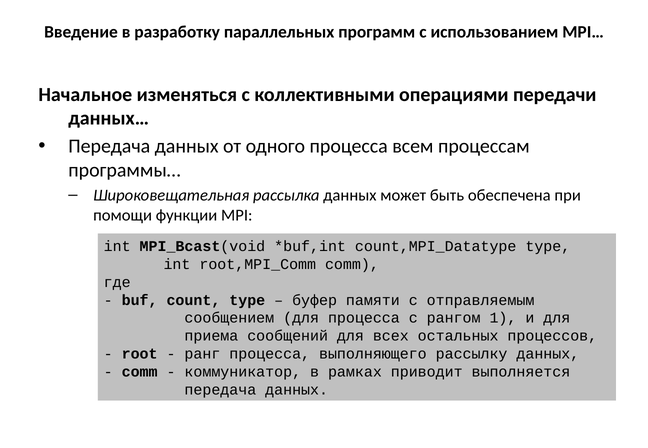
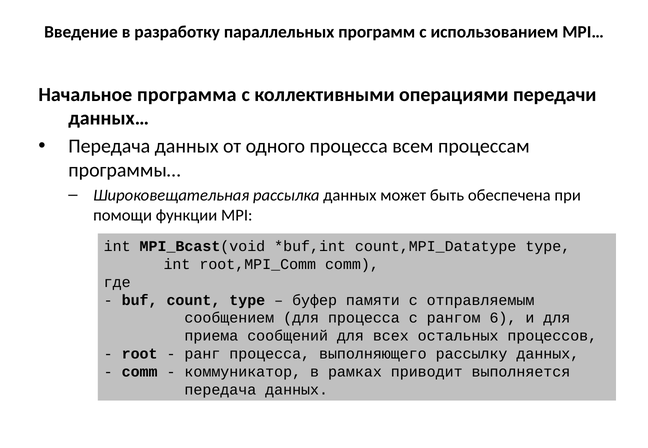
изменяться: изменяться -> программа (187, 95)
1: 1 -> 6 (503, 318)
